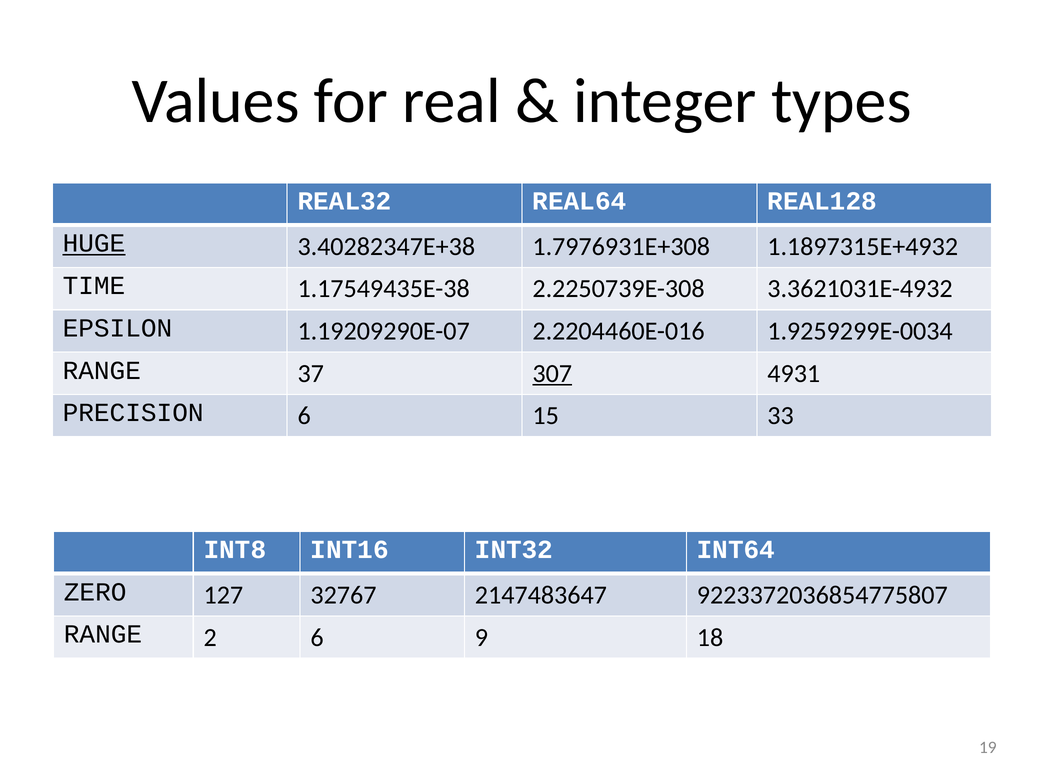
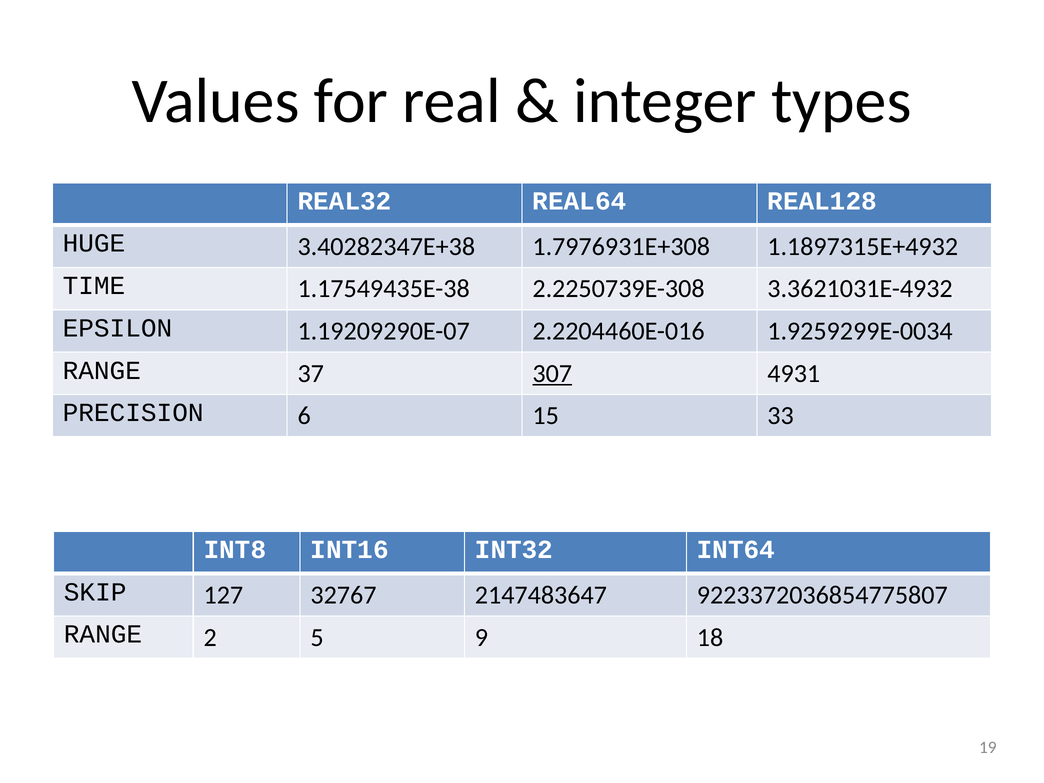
HUGE underline: present -> none (94, 243)
ZERO: ZERO -> SKIP (95, 592)
2 6: 6 -> 5 (317, 637)
